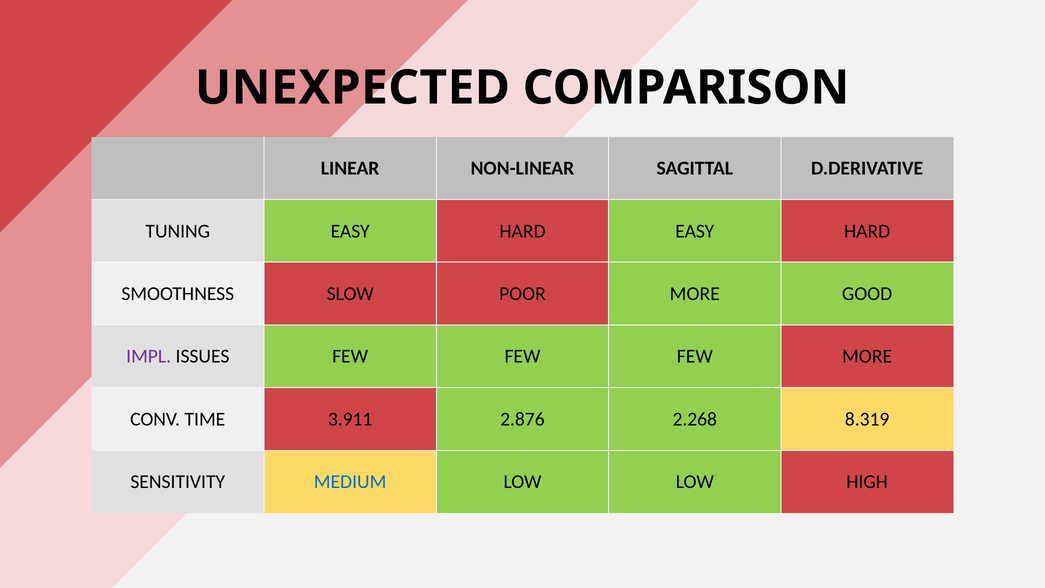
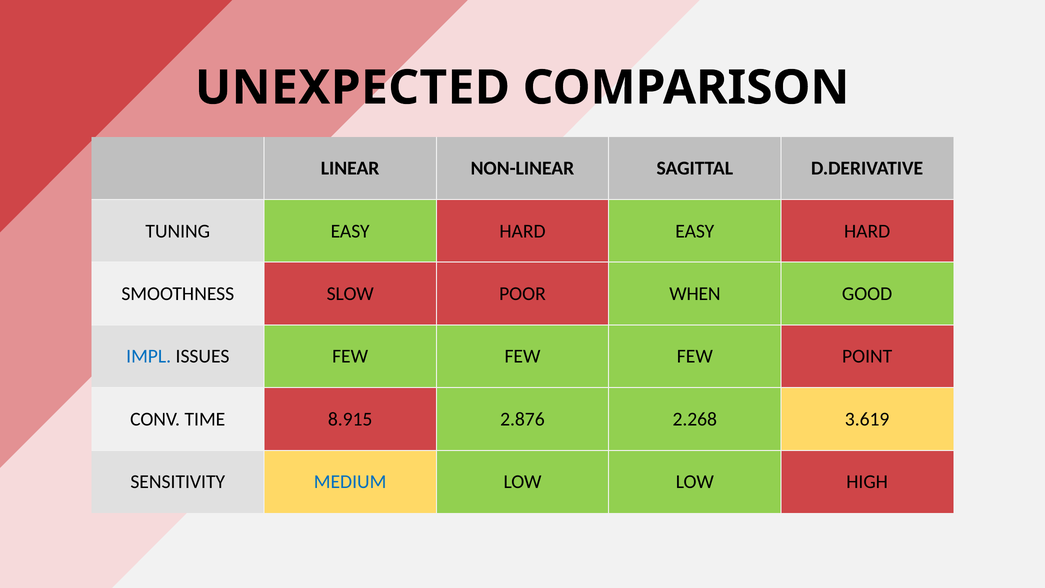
POOR MORE: MORE -> WHEN (695, 294)
IMPL colour: purple -> blue (149, 356)
FEW MORE: MORE -> POINT (867, 356)
3.911: 3.911 -> 8.915 (350, 419)
8.319: 8.319 -> 3.619 (867, 419)
